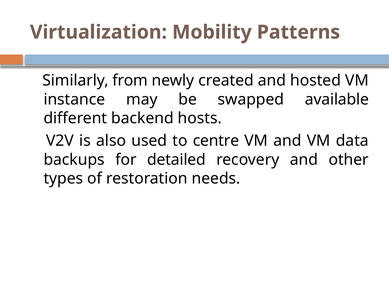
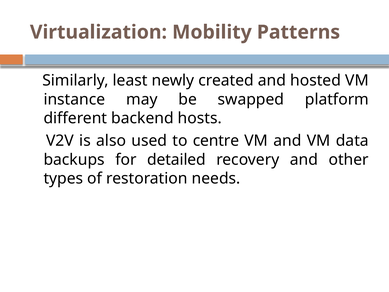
from: from -> least (130, 80)
available: available -> platform (337, 99)
